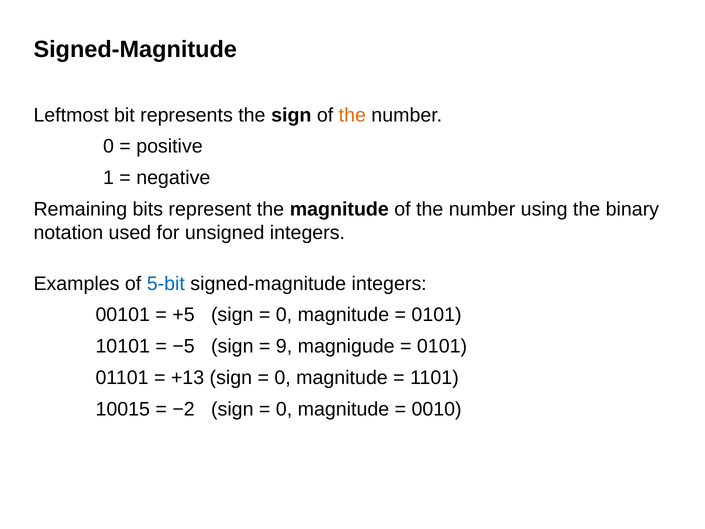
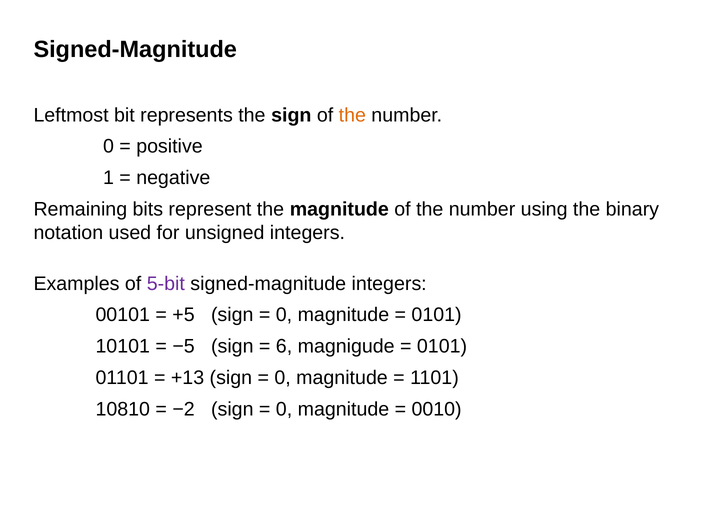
5-bit colour: blue -> purple (166, 284)
9: 9 -> 6 (284, 346)
10015: 10015 -> 10810 (123, 409)
